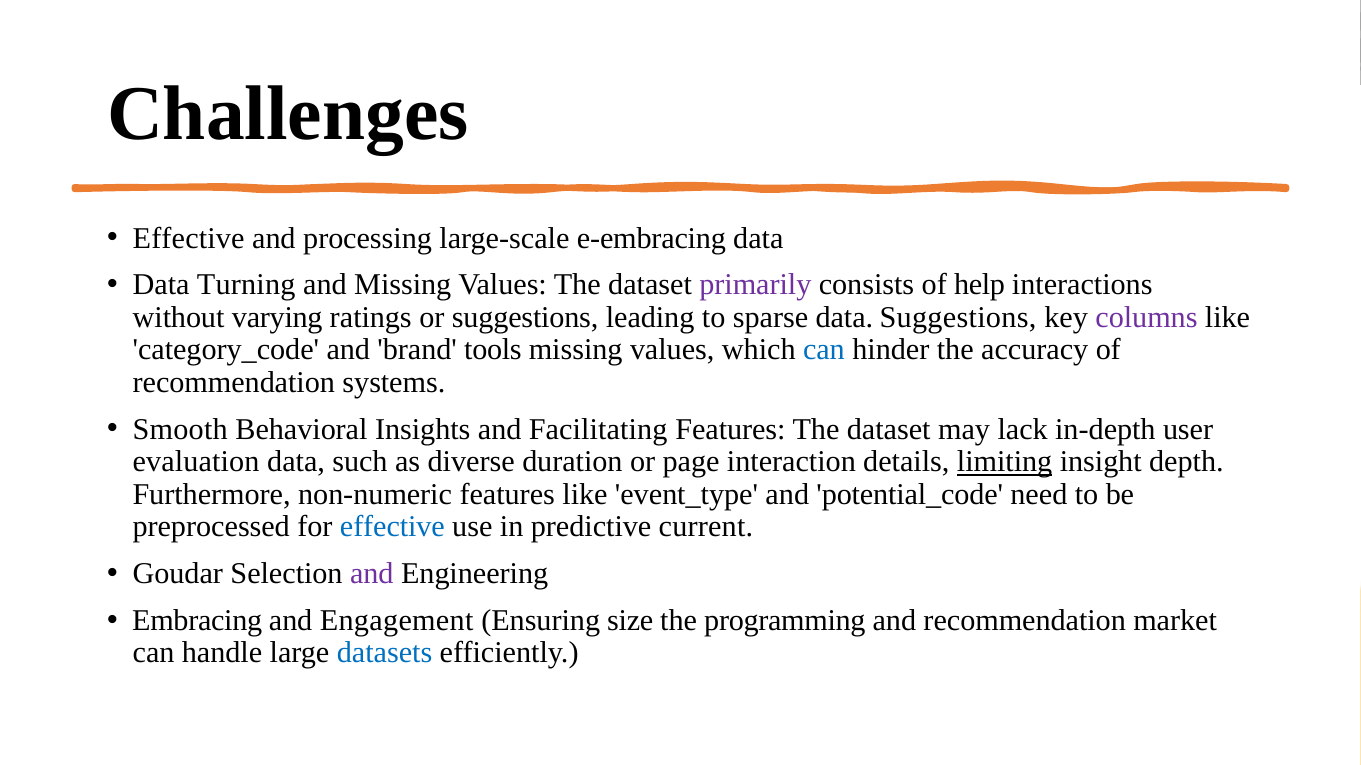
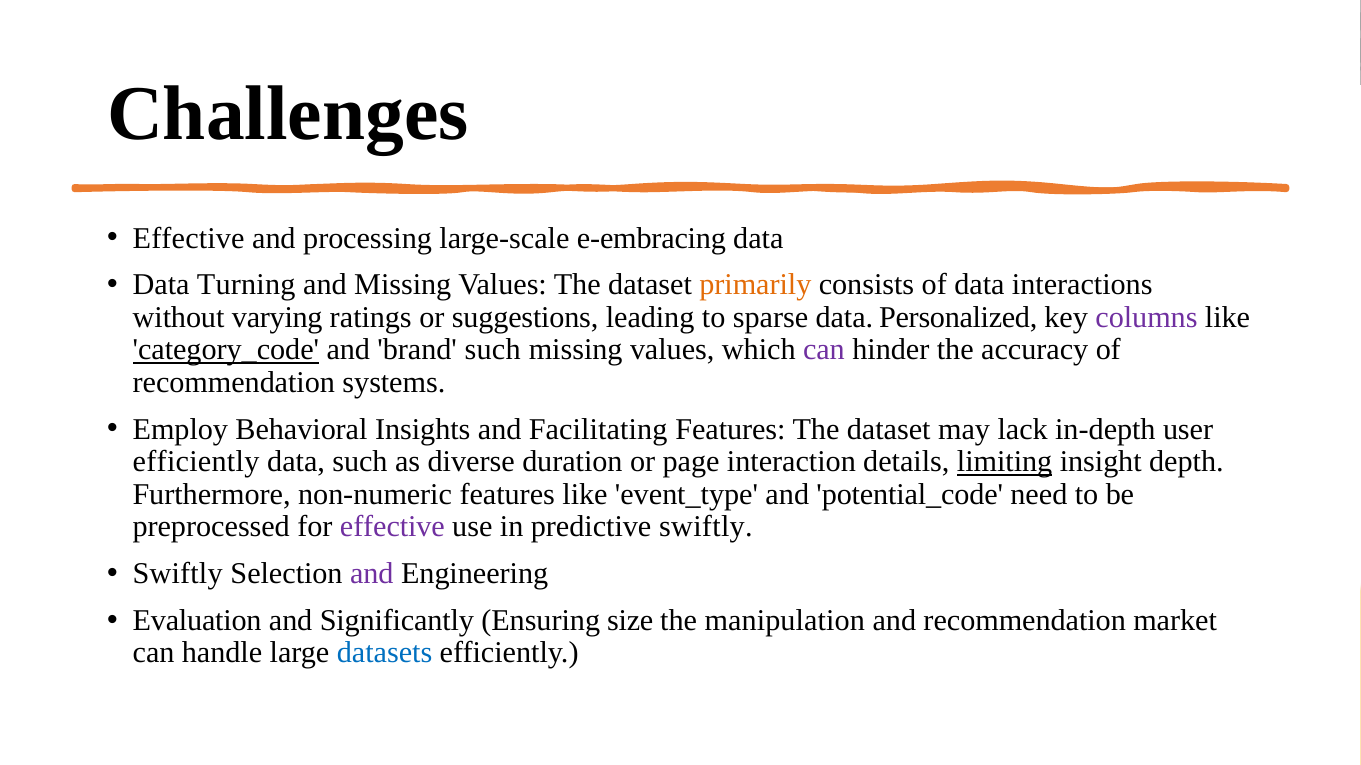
primarily colour: purple -> orange (755, 285)
of help: help -> data (979, 285)
data Suggestions: Suggestions -> Personalized (958, 318)
category_code underline: none -> present (226, 350)
brand tools: tools -> such (493, 350)
can colour: blue -> purple (824, 350)
Smooth: Smooth -> Employ (180, 430)
evaluation: evaluation -> efficiently (196, 462)
effective colour: blue -> purple (392, 527)
predictive current: current -> swiftly (706, 527)
Goudar: Goudar -> Swiftly (178, 574)
Embracing: Embracing -> Evaluation (197, 621)
Engagement: Engagement -> Significantly (397, 621)
programming: programming -> manipulation (785, 621)
